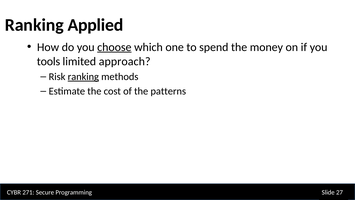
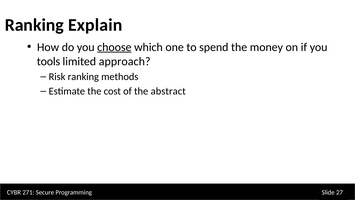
Applied: Applied -> Explain (95, 25)
ranking underline: present -> none (83, 77)
patterns: patterns -> abstract (168, 91)
